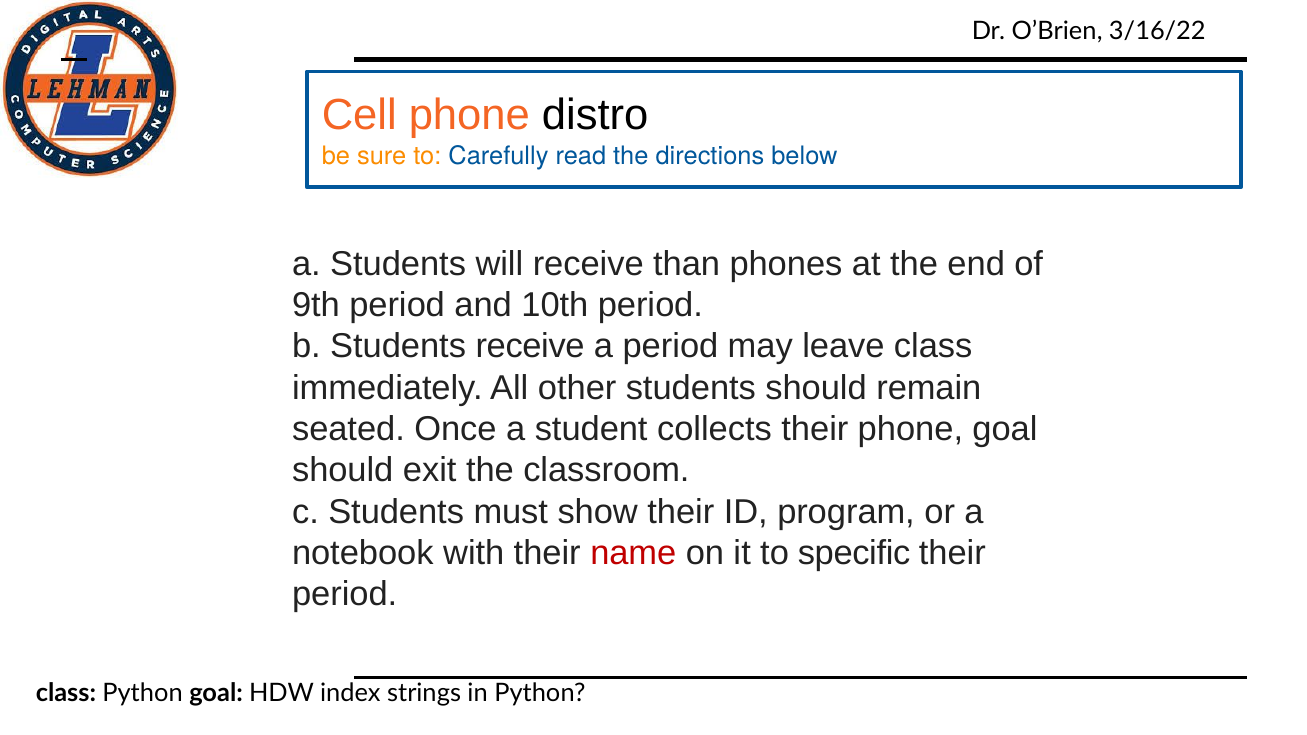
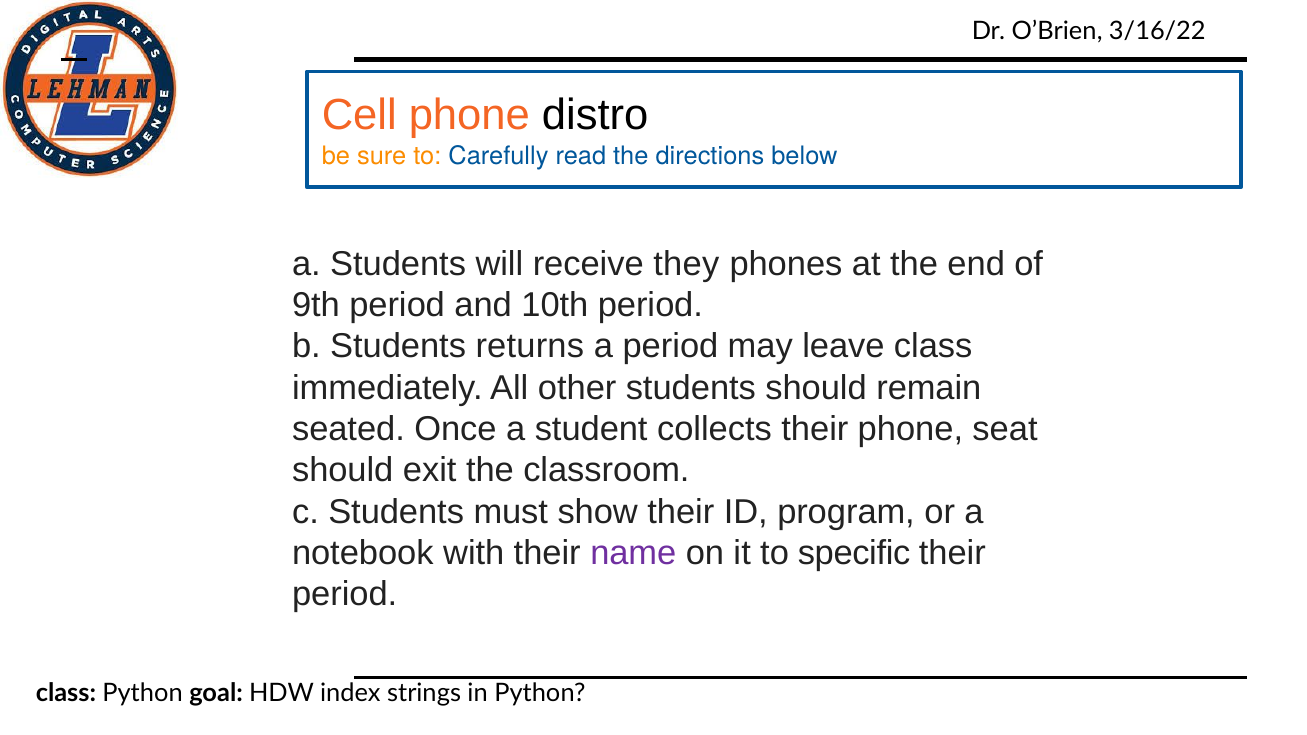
than: than -> they (686, 264)
Students receive: receive -> returns (530, 347)
phone goal: goal -> seat (1005, 429)
name colour: red -> purple (633, 553)
